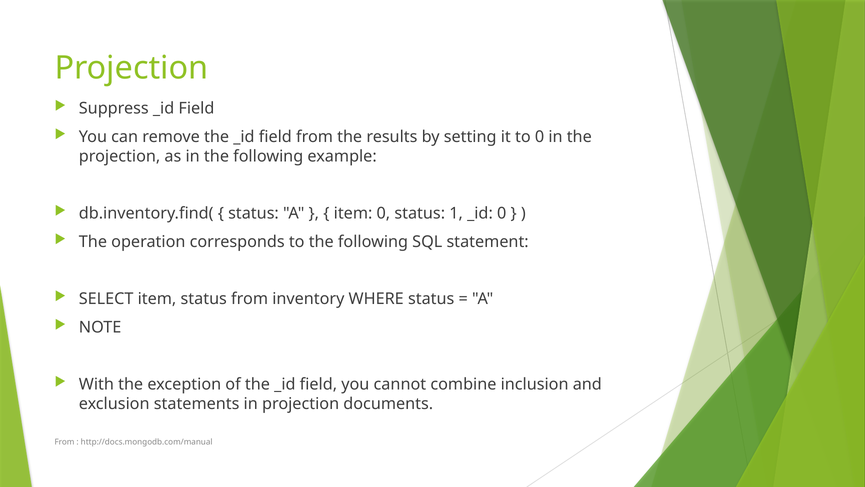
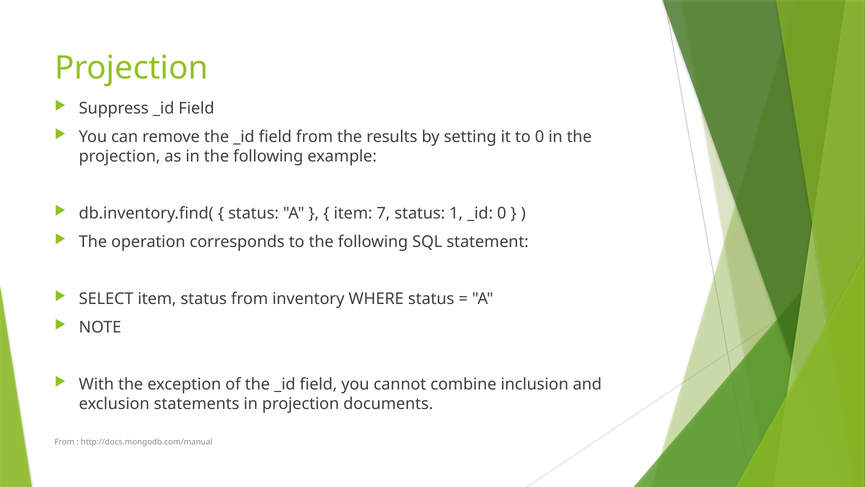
item 0: 0 -> 7 (383, 213)
